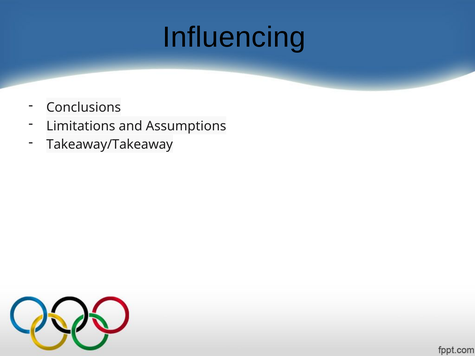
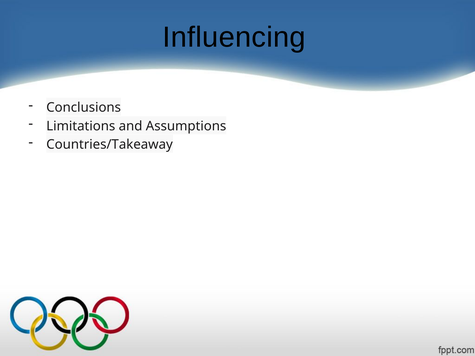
Takeaway/Takeaway: Takeaway/Takeaway -> Countries/Takeaway (110, 145)
